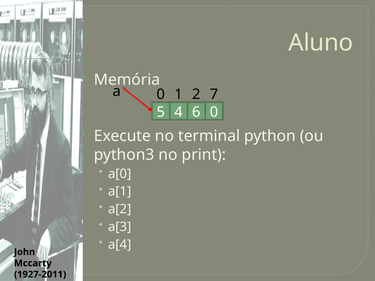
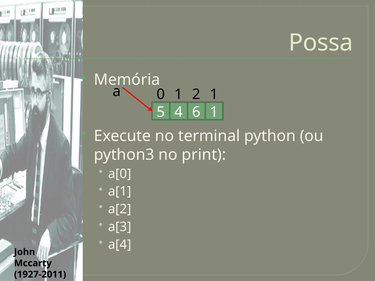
Aluno: Aluno -> Possa (321, 43)
2 7: 7 -> 1 (214, 94)
6 0: 0 -> 1 (214, 112)
